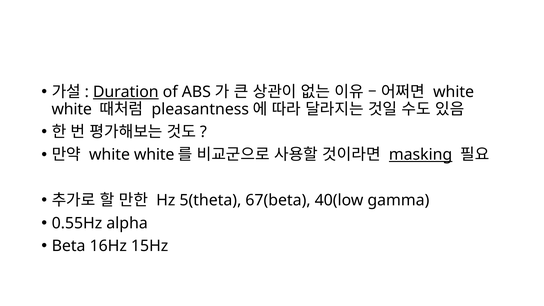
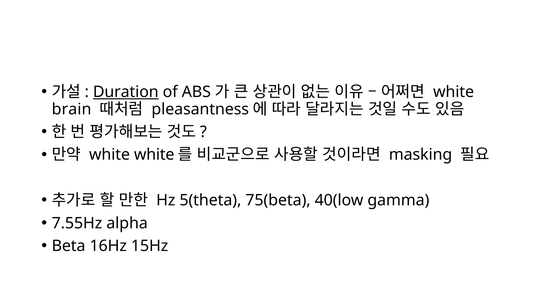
white: white -> brain (72, 109)
masking underline: present -> none (421, 155)
67(beta: 67(beta -> 75(beta (278, 200)
0.55Hz: 0.55Hz -> 7.55Hz (77, 223)
